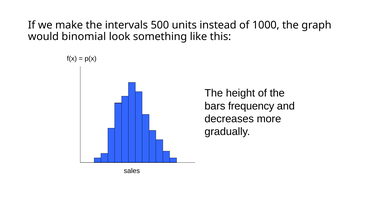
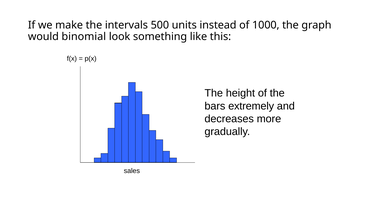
frequency: frequency -> extremely (251, 106)
